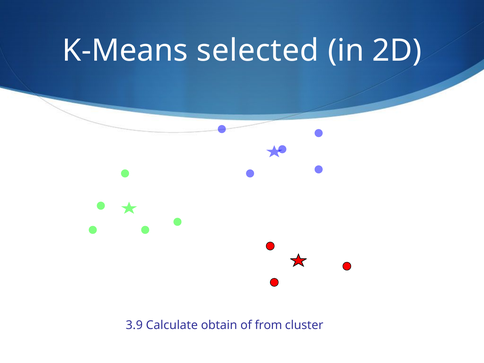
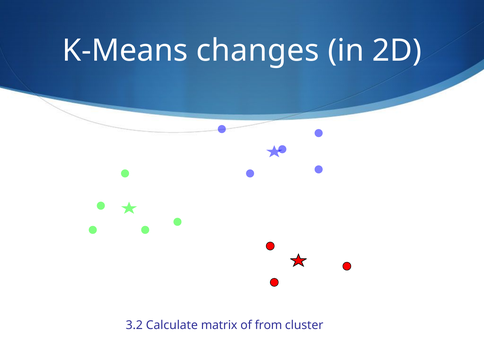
selected: selected -> changes (258, 51)
3.9: 3.9 -> 3.2 (134, 325)
obtain: obtain -> matrix (219, 325)
